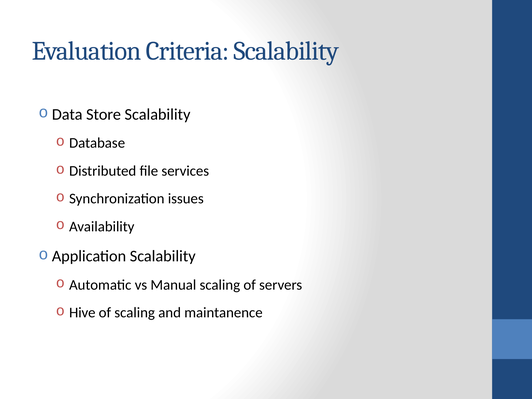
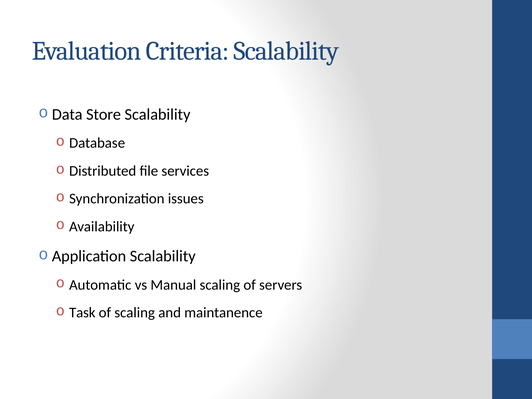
Hive: Hive -> Task (82, 313)
